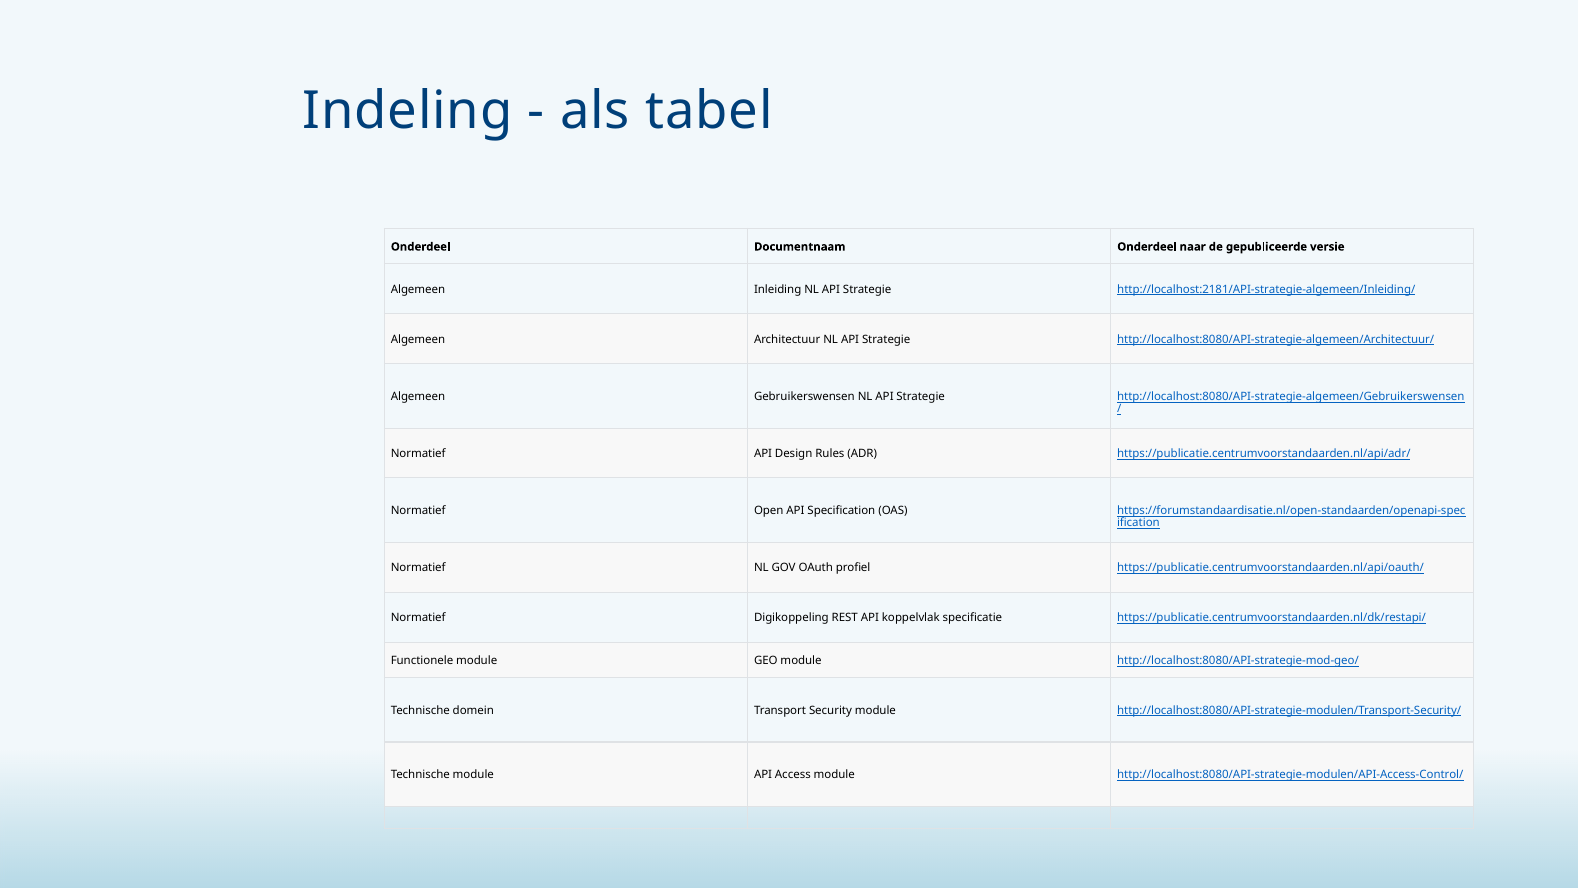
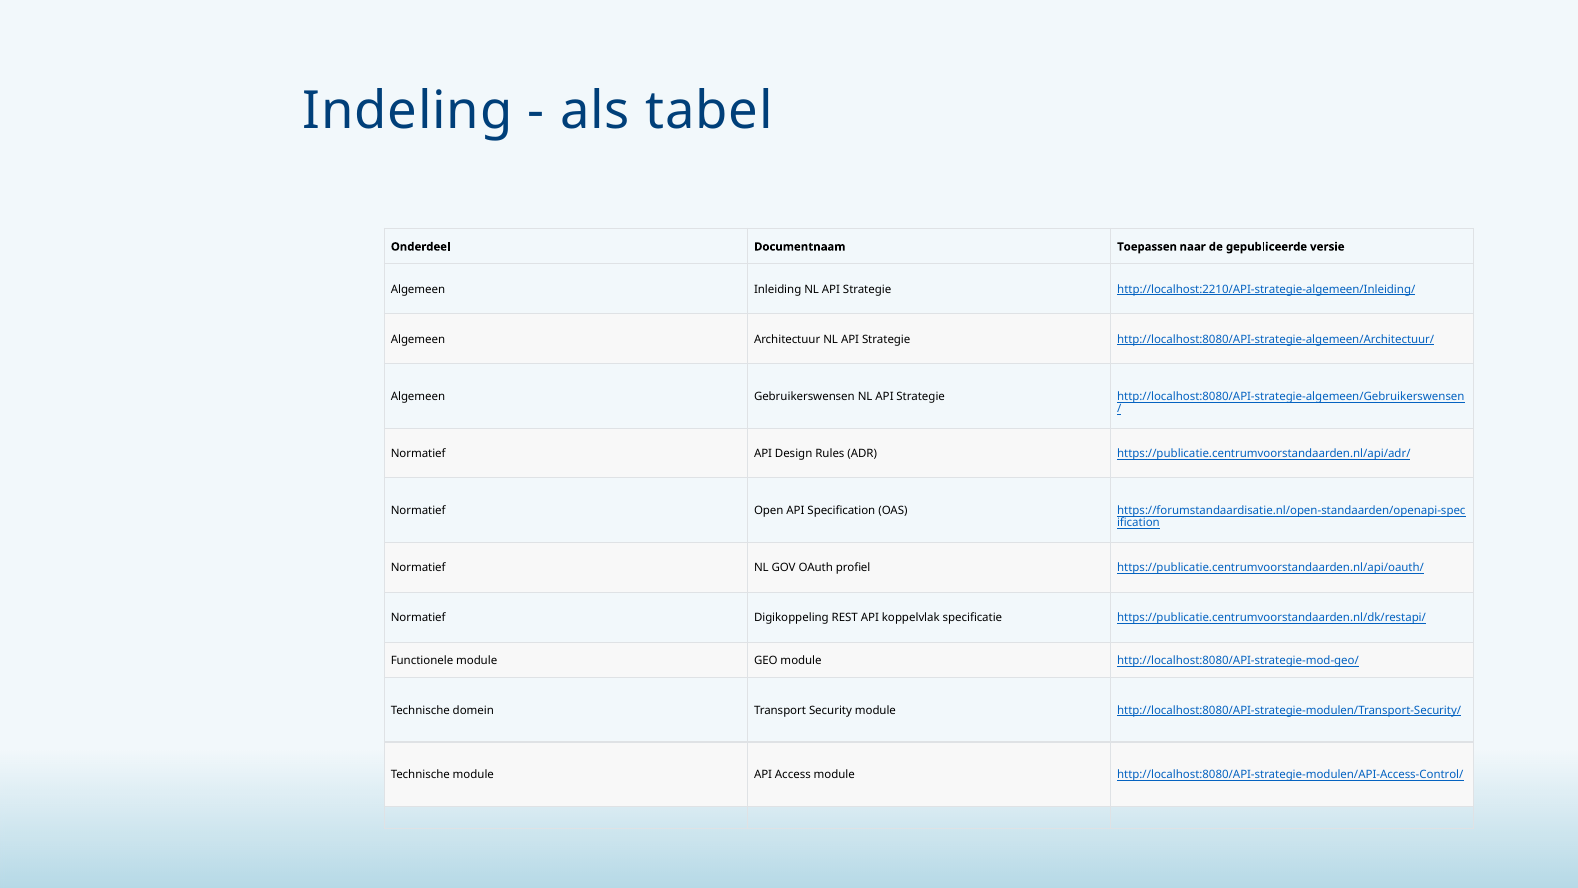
Documentnaam Onderdeel: Onderdeel -> Toepassen (1147, 247)
http://localhost:2181/API-strategie-algemeen/Inleiding/: http://localhost:2181/API-strategie-algemeen/Inleiding/ -> http://localhost:2210/API-strategie-algemeen/Inleiding/ (1266, 289)
